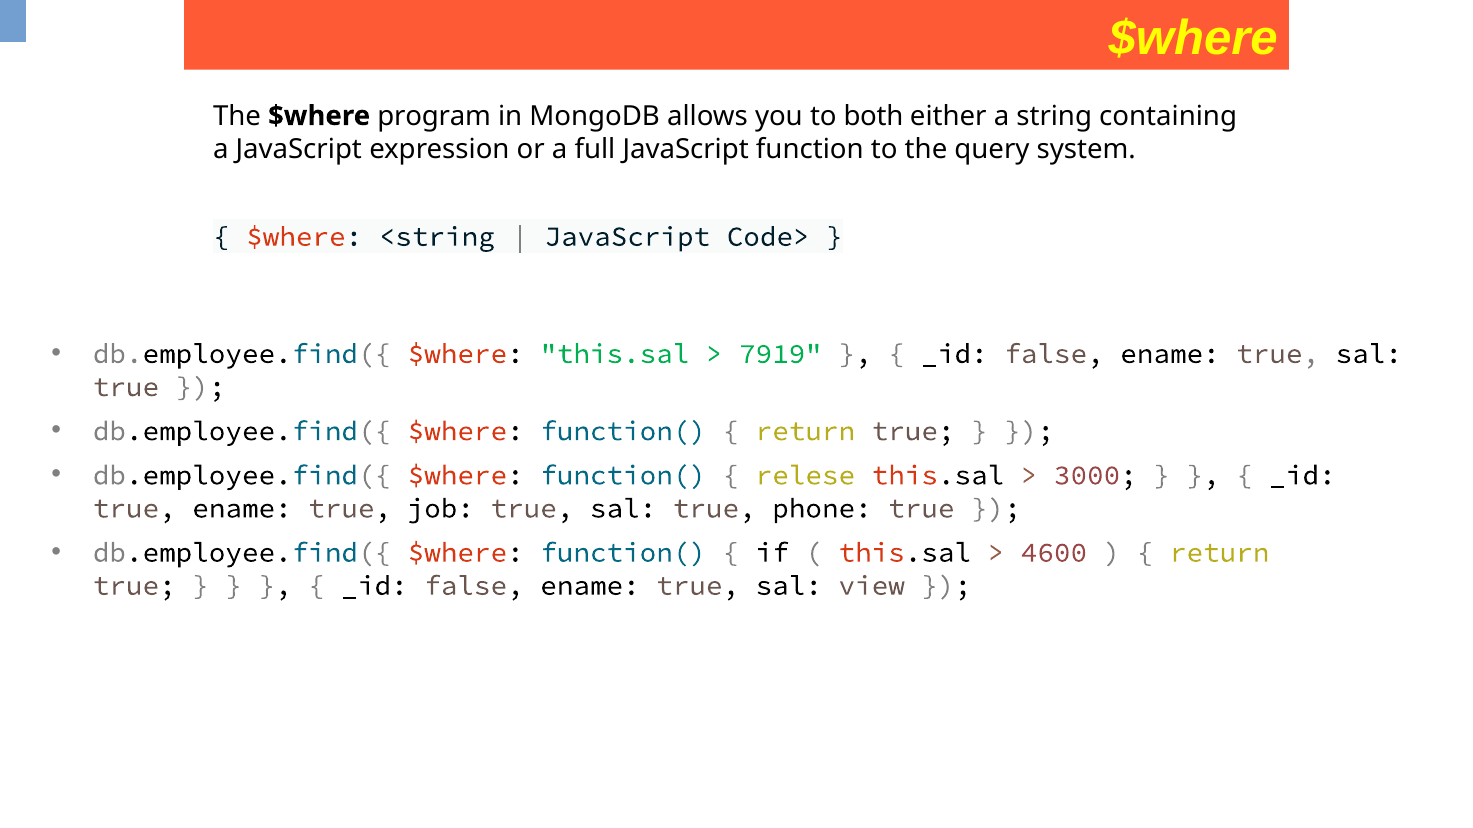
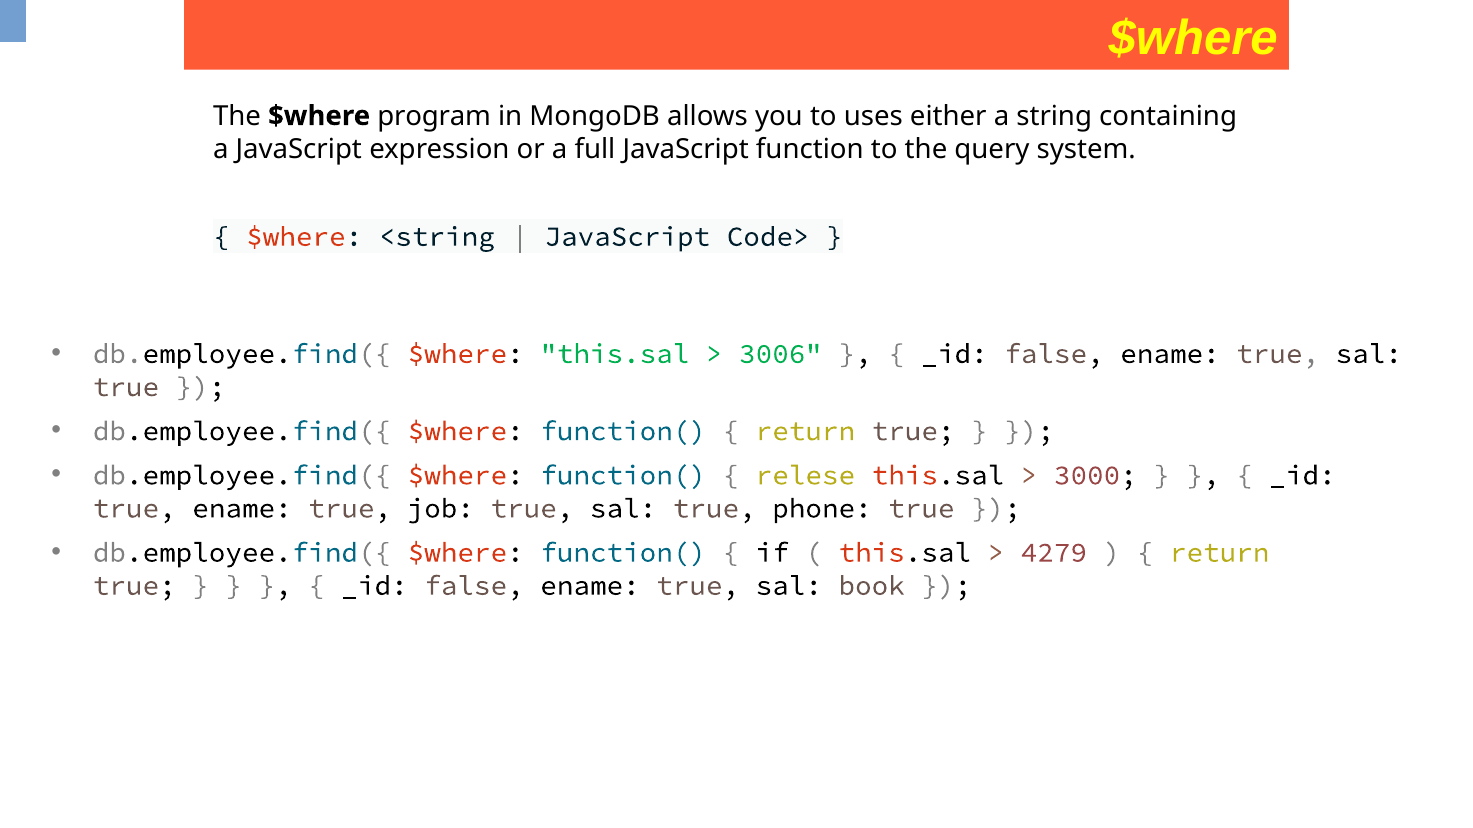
both: both -> uses (873, 116)
7919: 7919 -> 3006 (781, 354)
4600: 4600 -> 4279 (1054, 553)
view: view -> book (872, 586)
